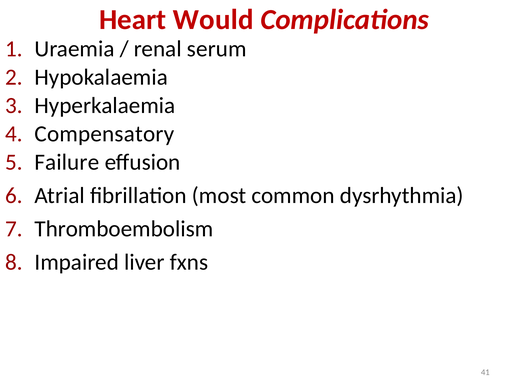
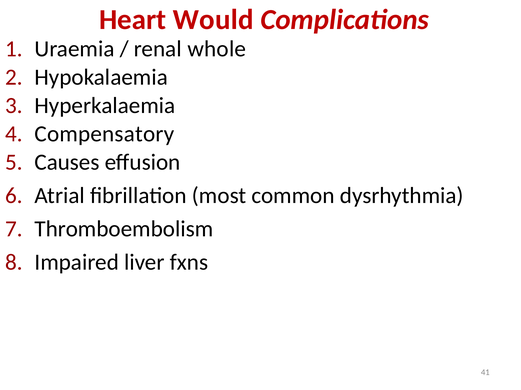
serum: serum -> whole (217, 49)
Failure: Failure -> Causes (67, 162)
